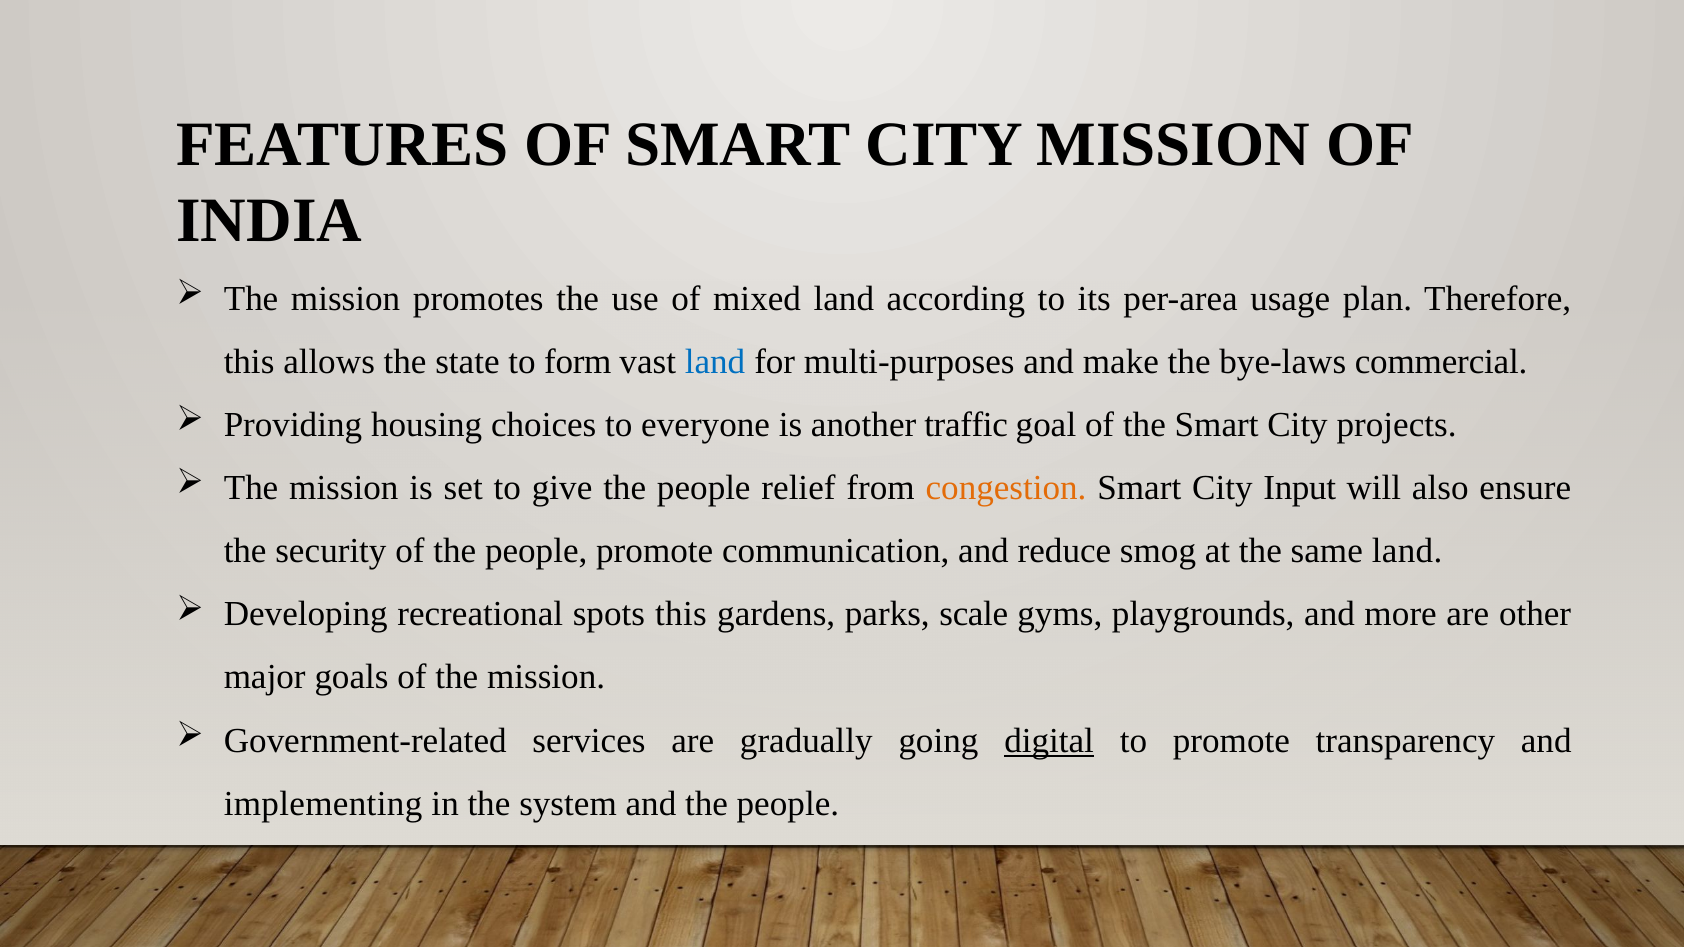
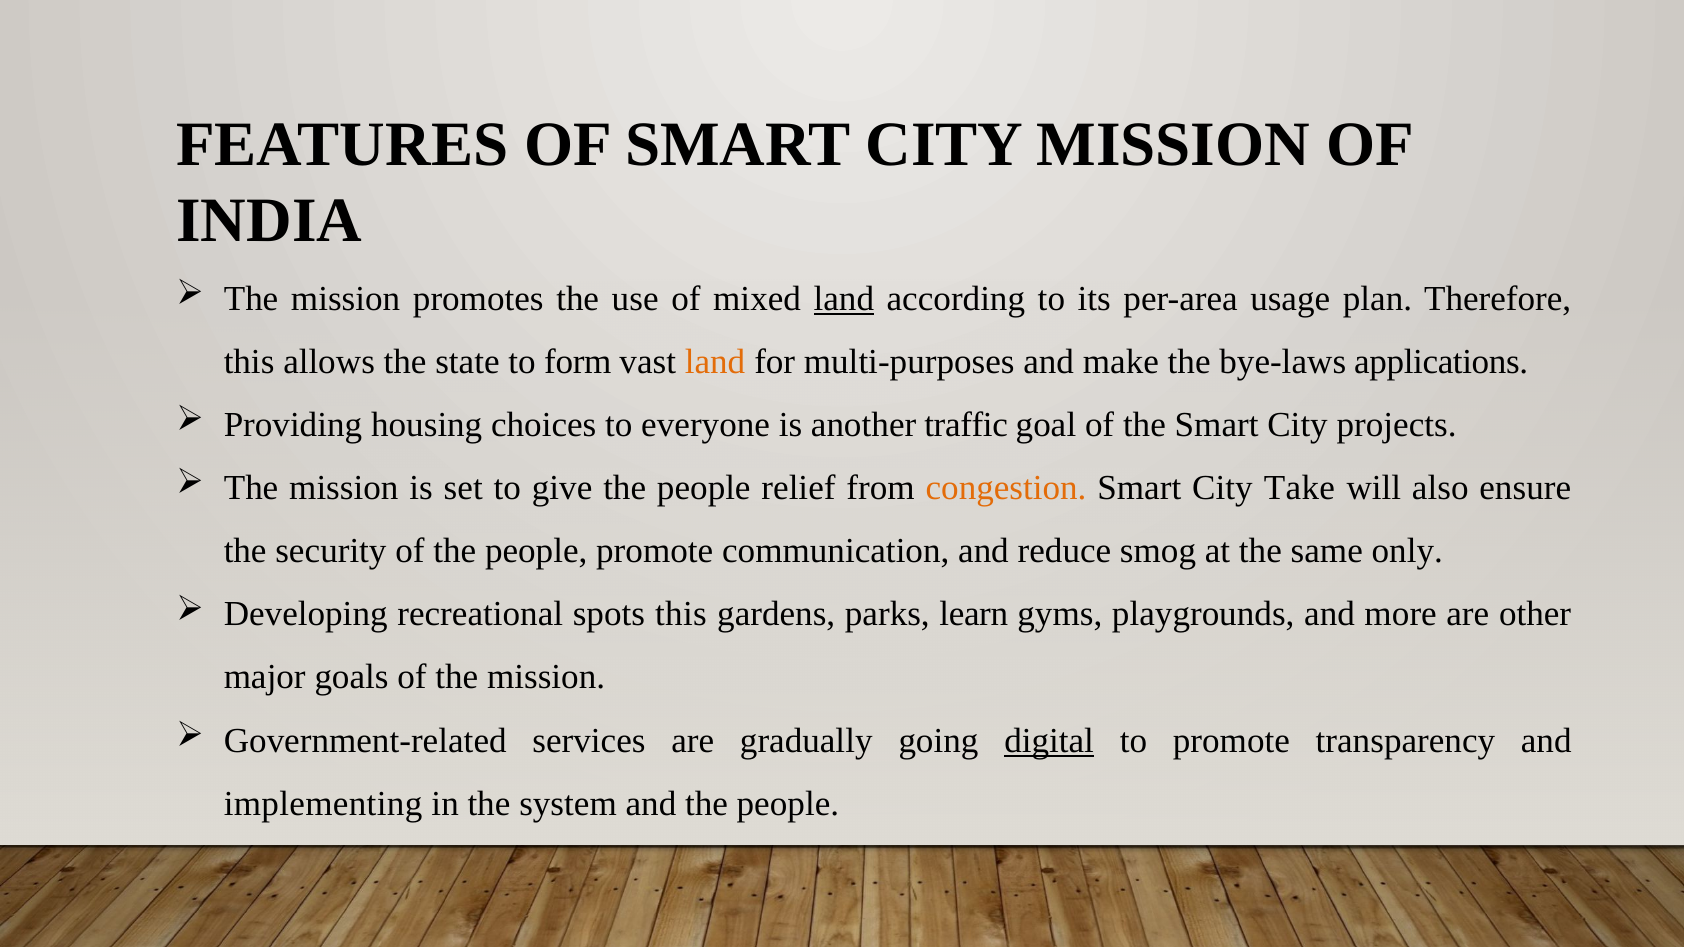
land underline: none -> present (844, 299)
land colour: blue -> orange (715, 362)
commercial: commercial -> applications (1441, 362)
Input: Input -> Take (1299, 488)
same land: land -> only (1407, 551)
scale: scale -> learn (974, 614)
